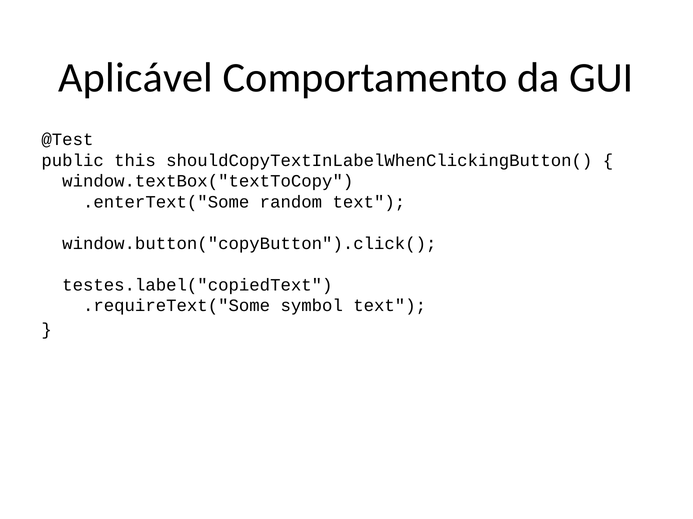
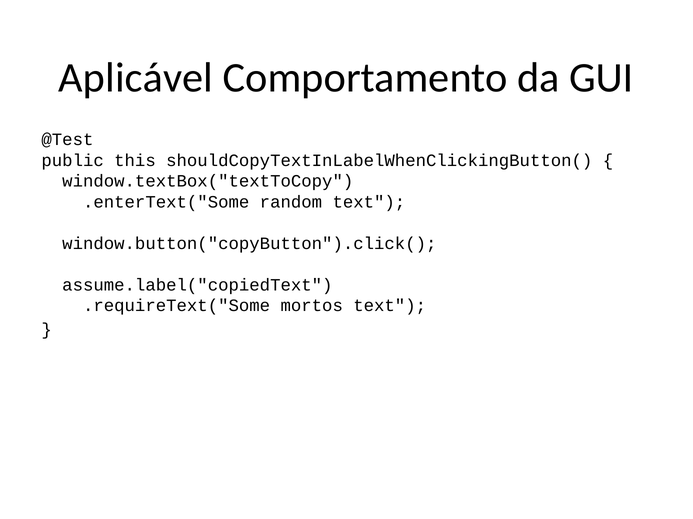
testes.label("copiedText: testes.label("copiedText -> assume.label("copiedText (197, 285)
symbol: symbol -> mortos (312, 306)
